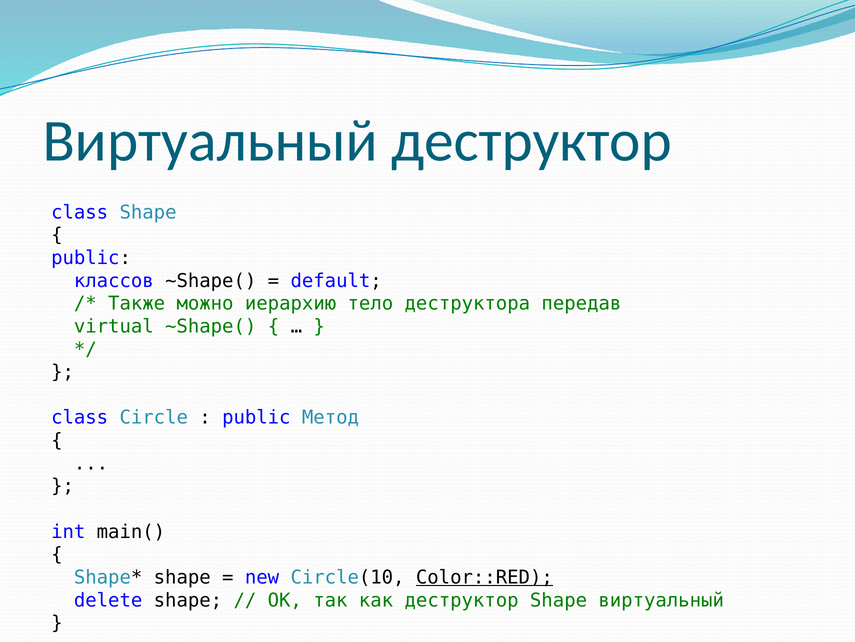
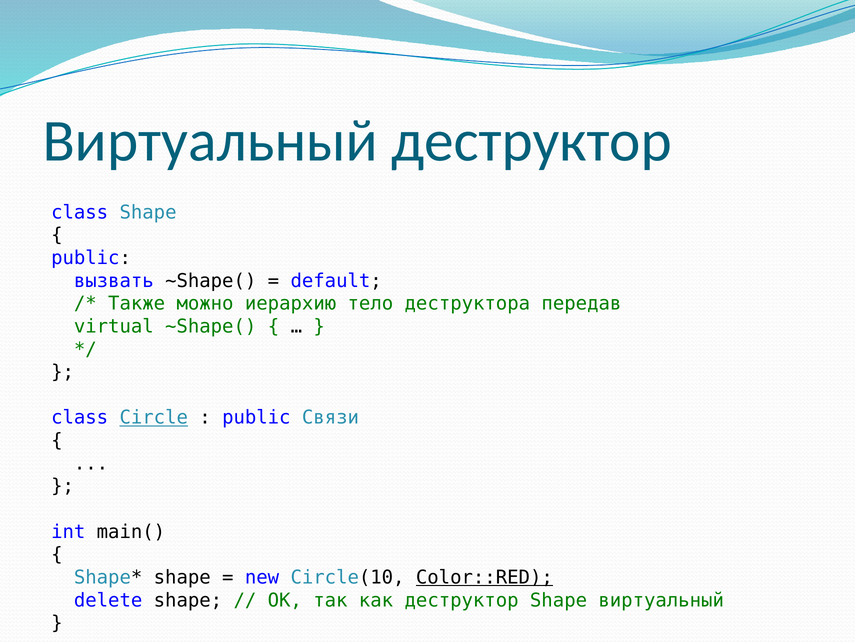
классов: классов -> вызвать (114, 280)
Circle underline: none -> present (154, 417)
Метод: Метод -> Связи (330, 417)
